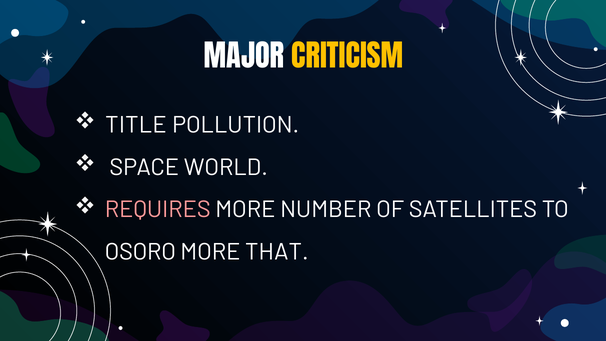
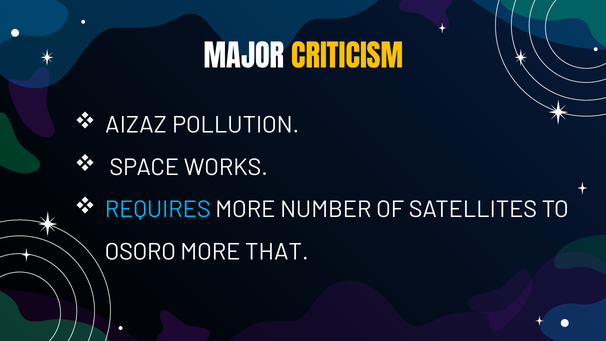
TITLE: TITLE -> AIZAZ (136, 125)
WORLD: WORLD -> WORKS (226, 167)
REQUIRES colour: pink -> light blue (158, 210)
